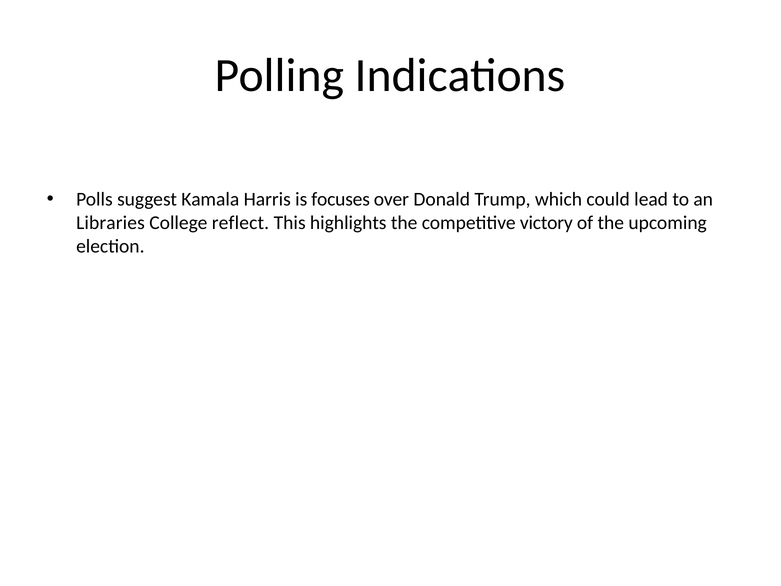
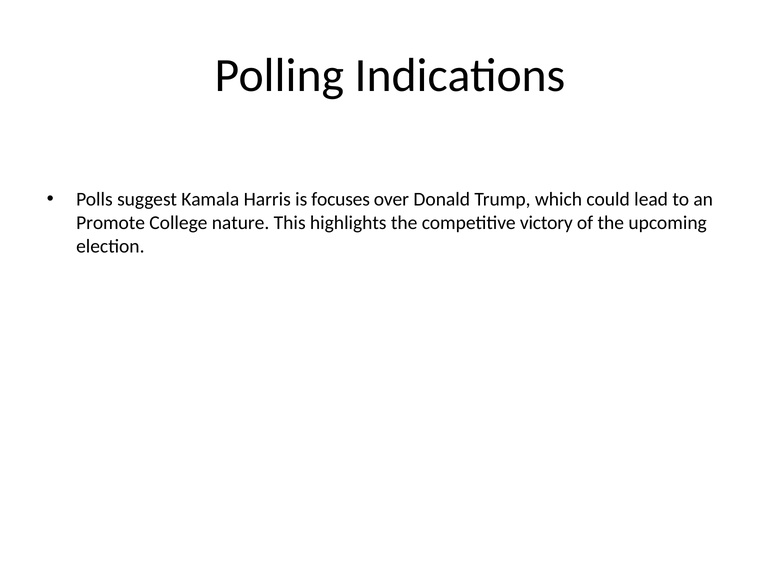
Libraries: Libraries -> Promote (111, 223)
reflect: reflect -> nature (241, 223)
